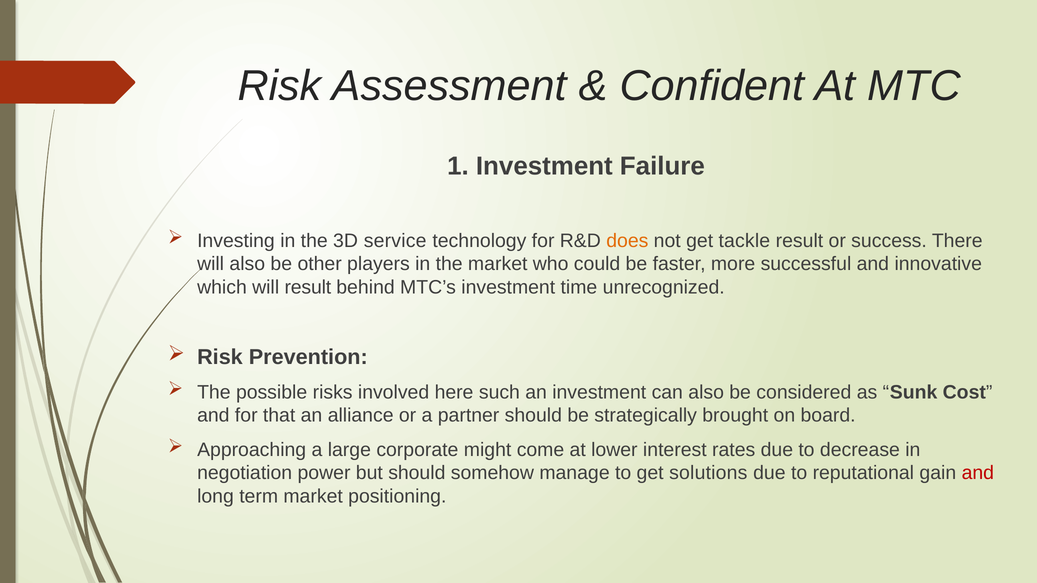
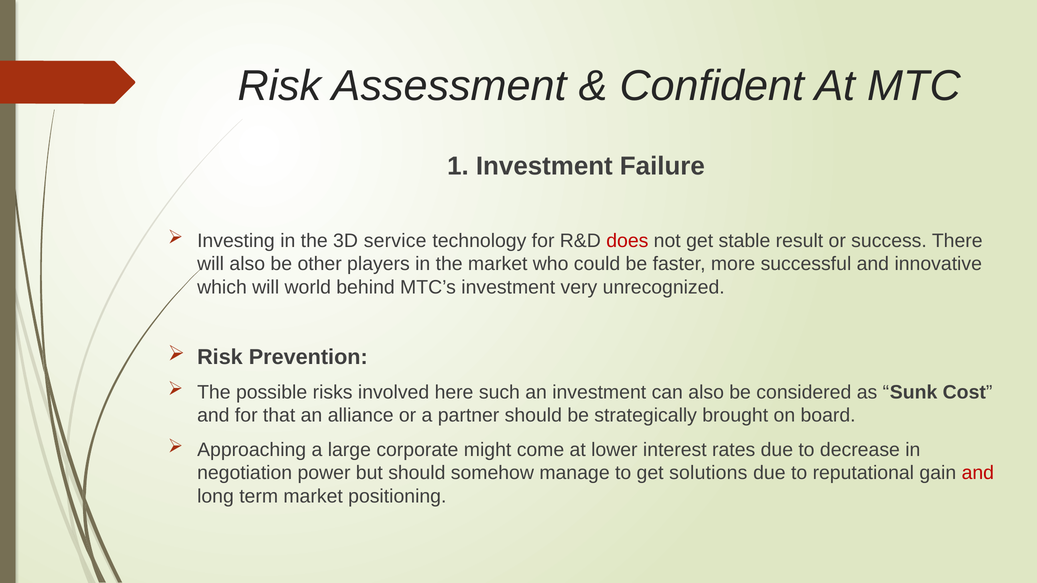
does colour: orange -> red (627, 241)
tackle: tackle -> stable (744, 241)
will result: result -> world (308, 287)
time: time -> very (579, 287)
